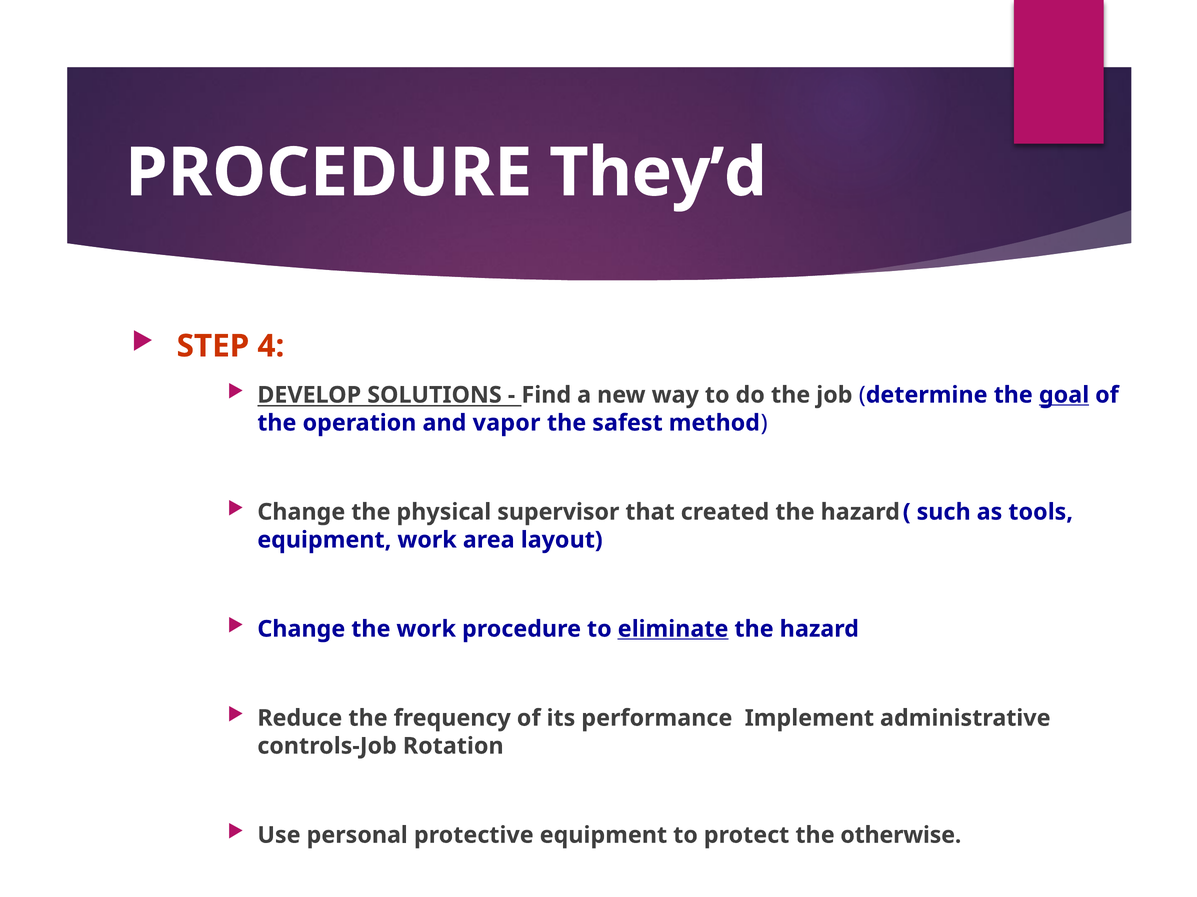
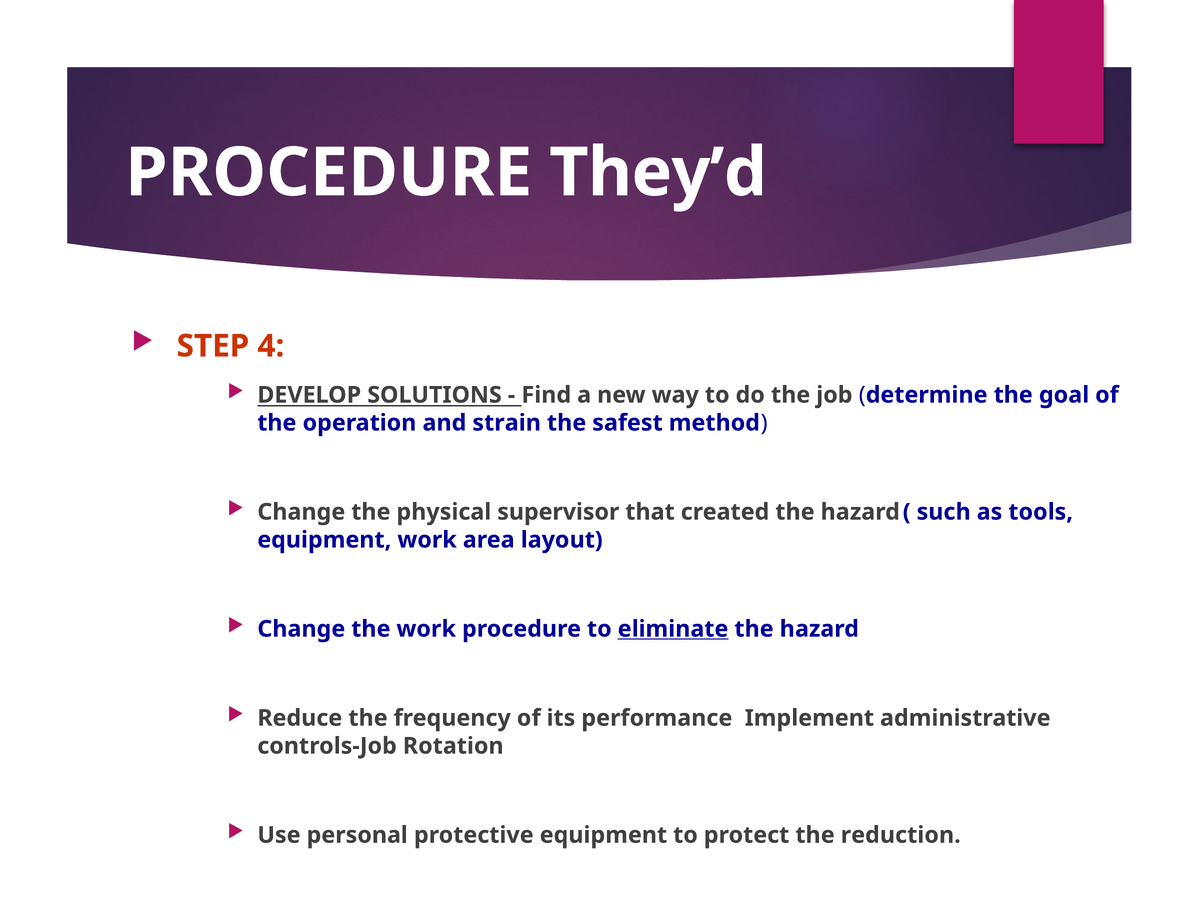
goal underline: present -> none (1064, 395)
vapor: vapor -> strain (507, 423)
otherwise: otherwise -> reduction (901, 836)
